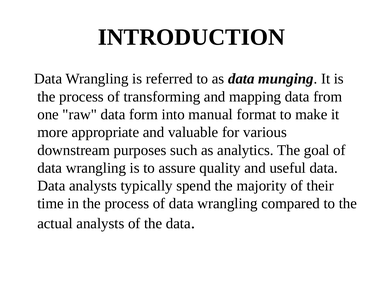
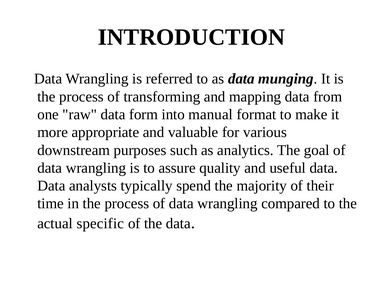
actual analysts: analysts -> specific (100, 224)
